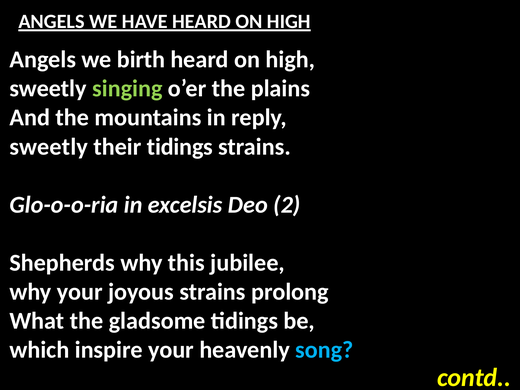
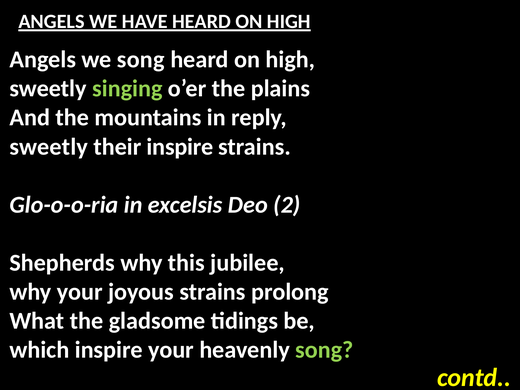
we birth: birth -> song (141, 60)
their tidings: tidings -> inspire (180, 147)
song colour: light blue -> light green (324, 350)
